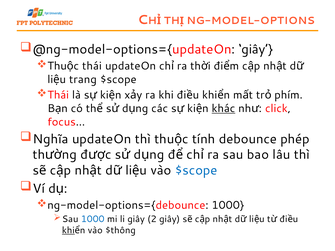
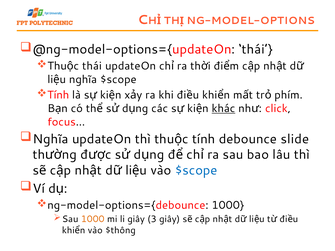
@ng-model-options={updateOn giây: giây -> thái (256, 49)
trang: trang -> nghĩa (83, 80)
Thái: Thái -> Tính (58, 95)
phép: phép -> slide (295, 139)
1000 colour: blue -> orange (93, 219)
2: 2 -> 3 (152, 219)
khi underline: present -> none (68, 231)
